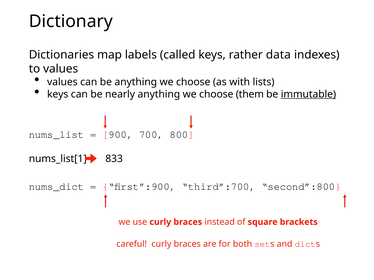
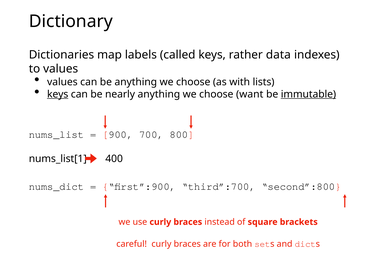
keys underline: none -> present (58, 94)
them: them -> want (250, 94)
833: 833 -> 400 (114, 159)
